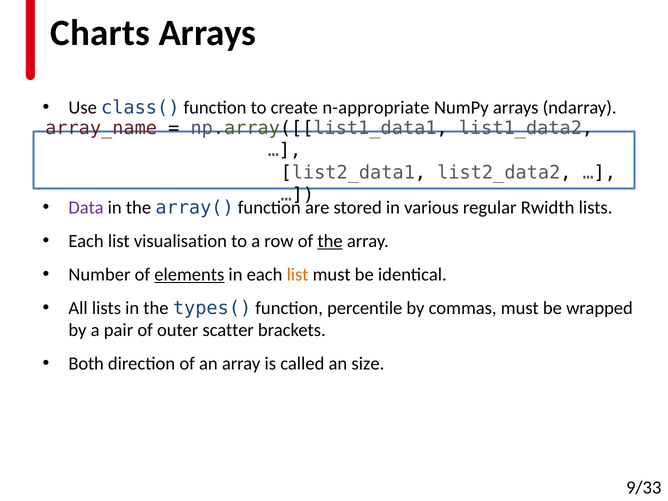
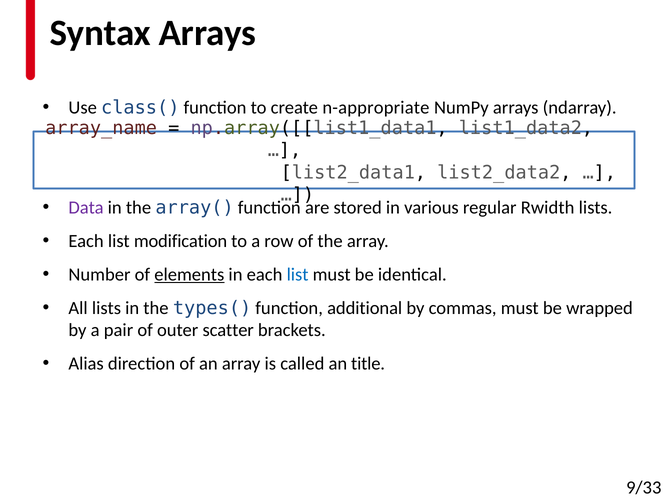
Charts: Charts -> Syntax (100, 33)
visualisation: visualisation -> modification (181, 241)
the underline: present -> none (330, 241)
list colour: orange -> blue (298, 275)
percentile: percentile -> additional (365, 308)
Both: Both -> Alias (86, 364)
size: size -> title (368, 364)
